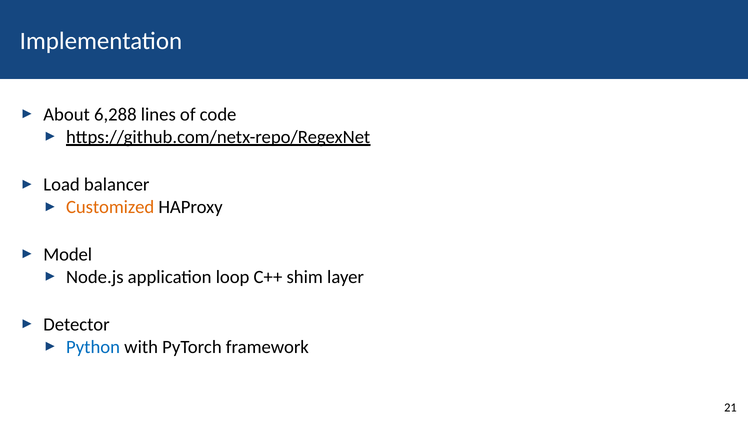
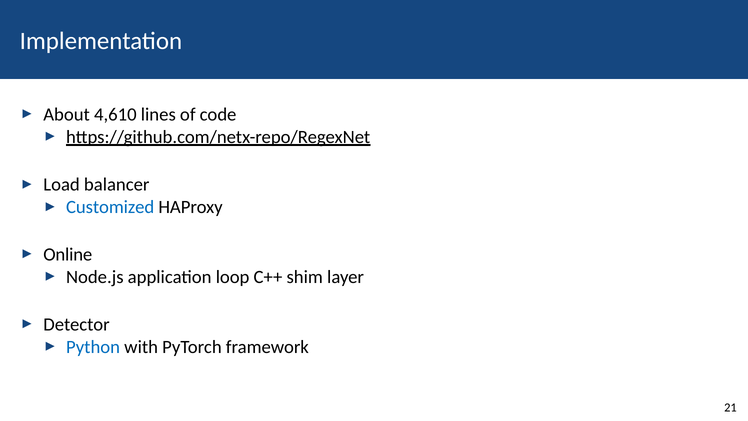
6,288: 6,288 -> 4,610 (115, 114)
Customized colour: orange -> blue (110, 207)
Model: Model -> Online (68, 254)
